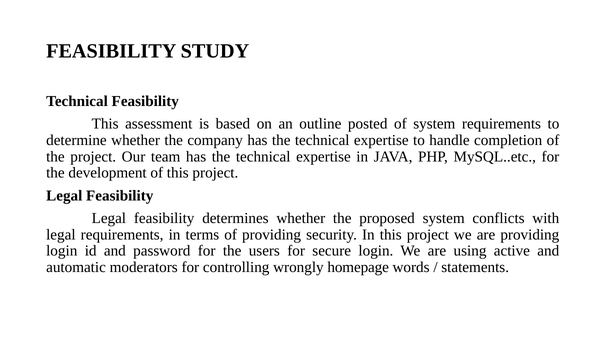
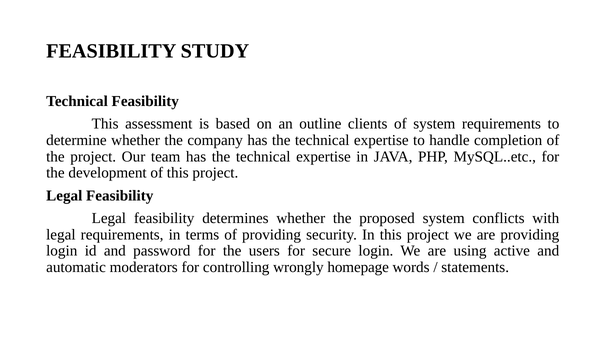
posted: posted -> clients (368, 124)
